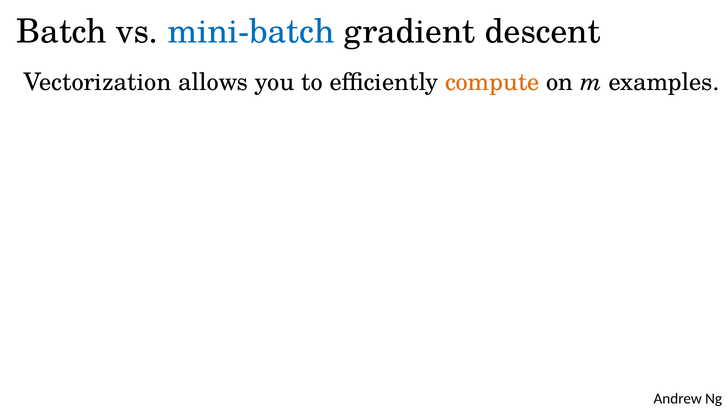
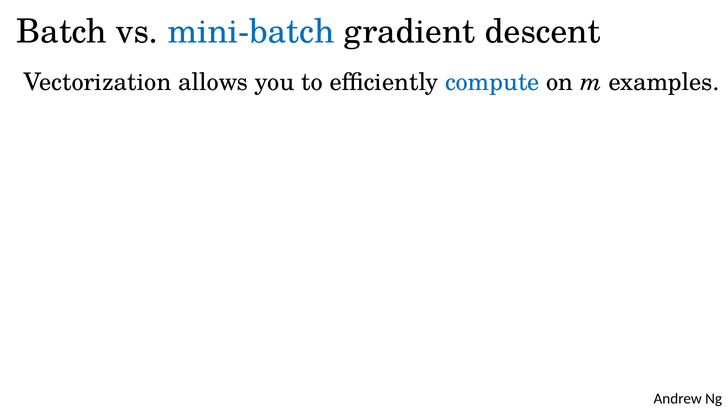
compute colour: orange -> blue (492, 82)
